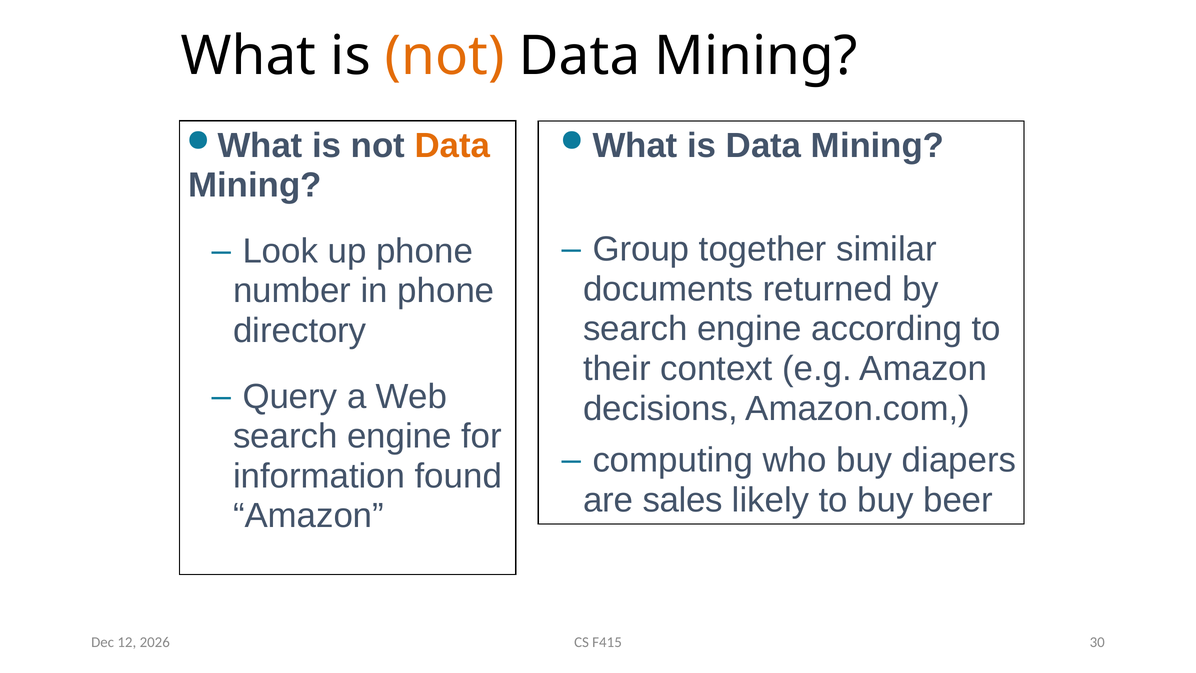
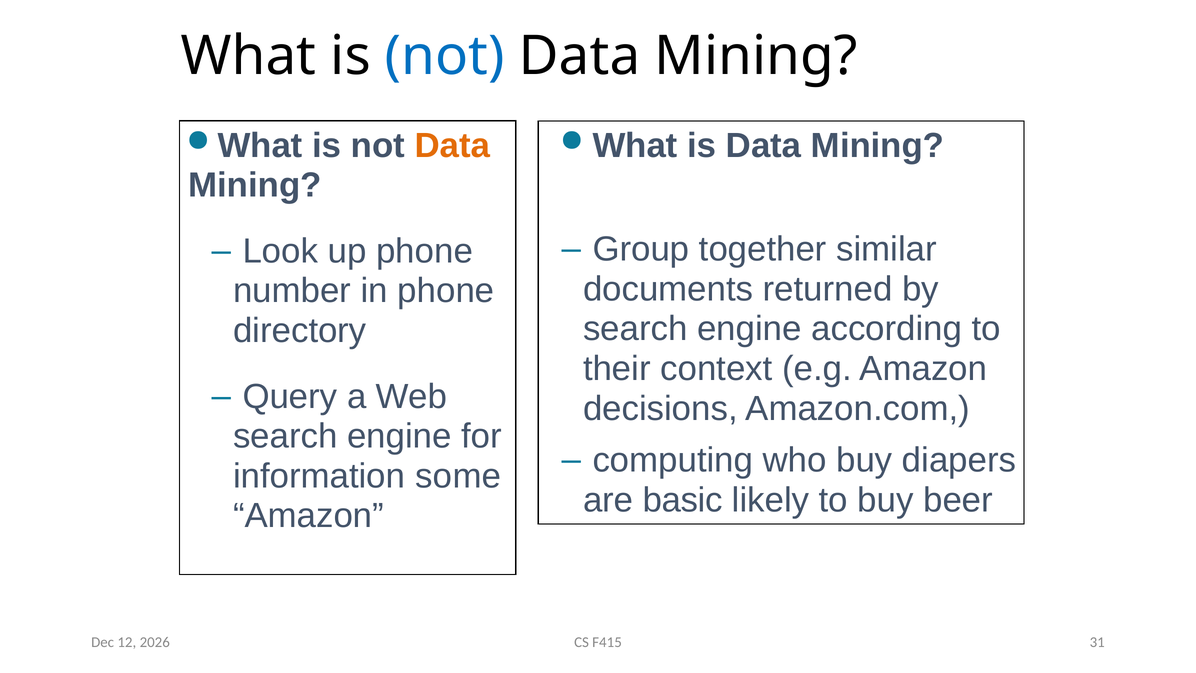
not colour: orange -> blue (445, 56)
found: found -> some (458, 476)
sales: sales -> basic (683, 500)
30: 30 -> 31 (1097, 642)
